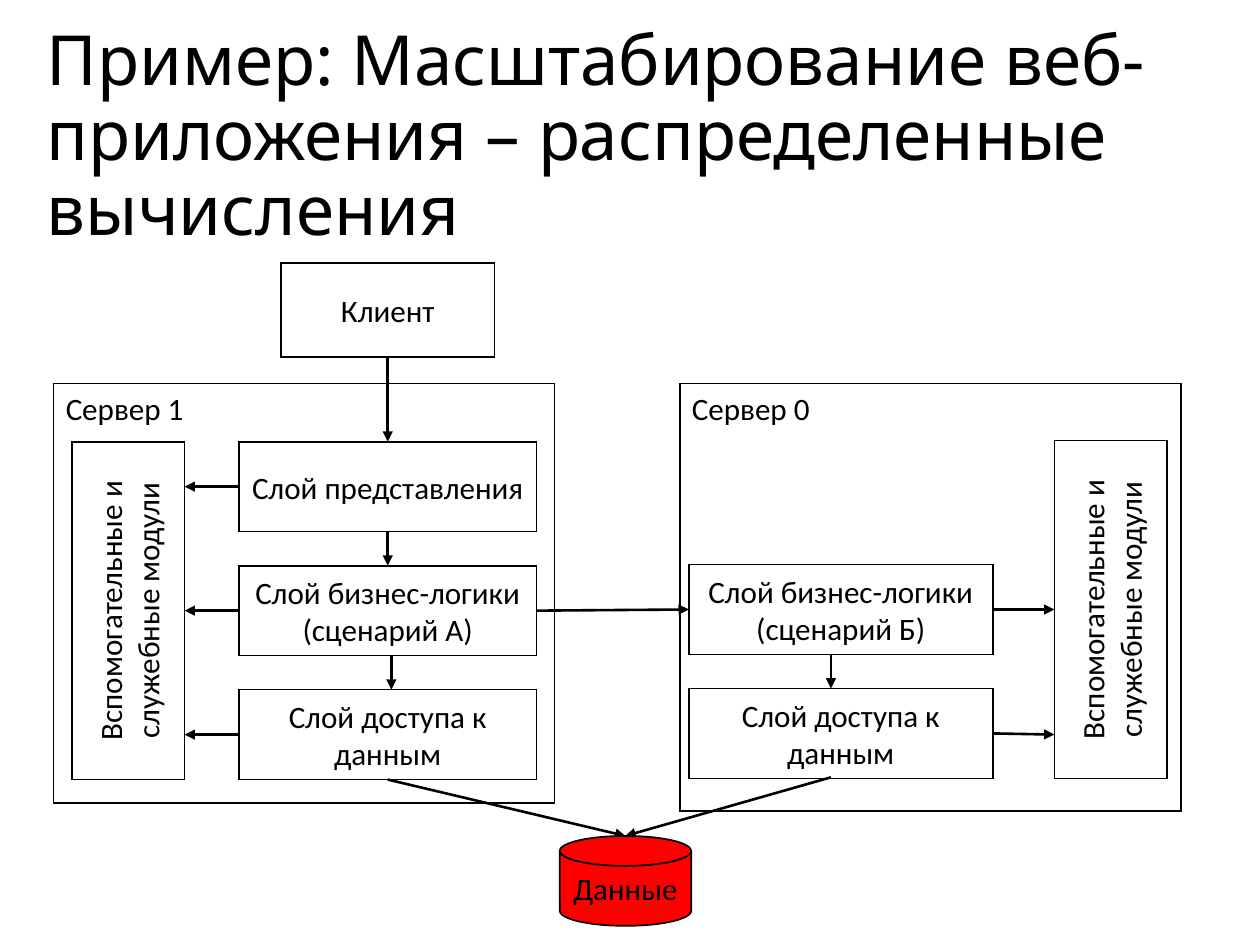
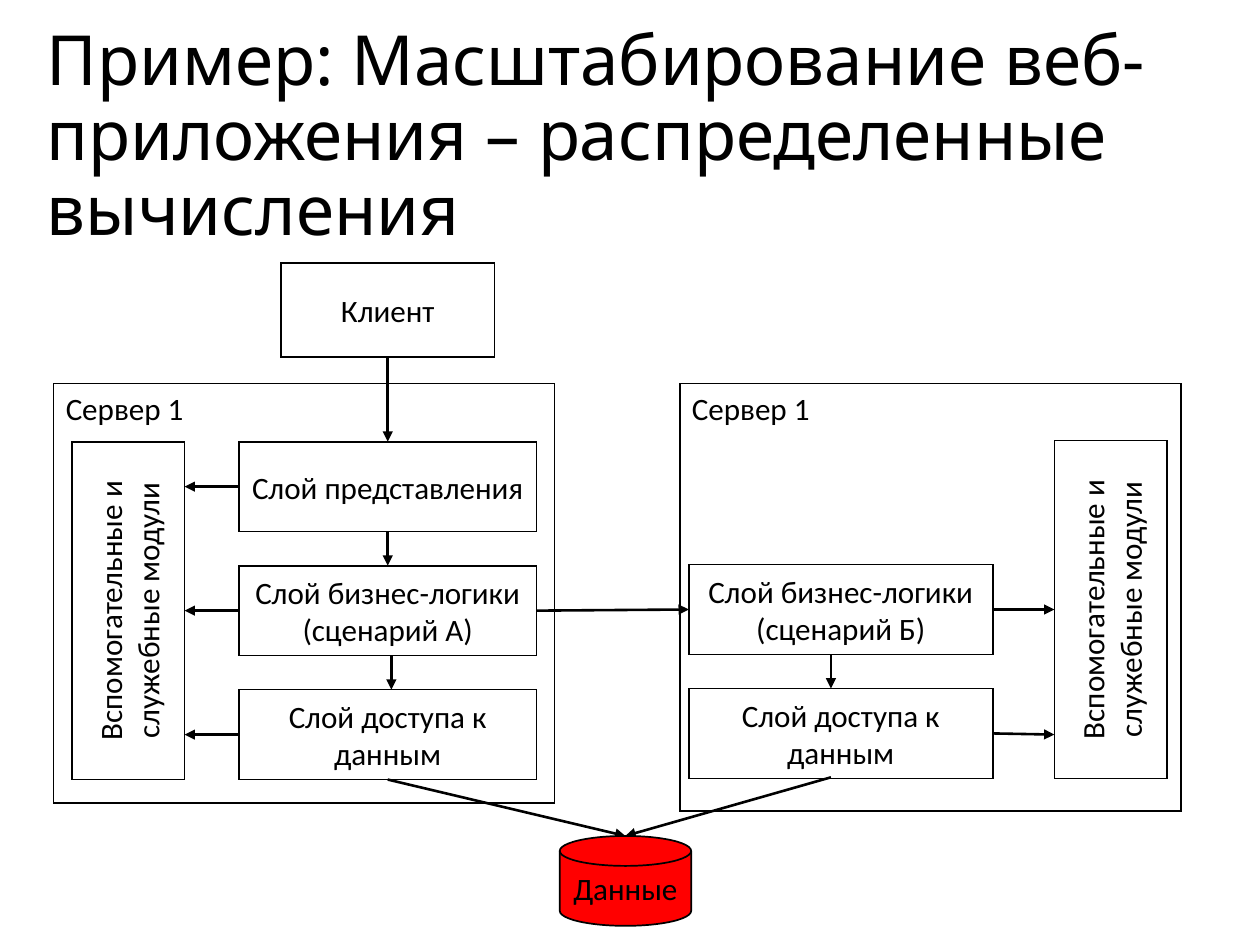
0: 0 -> 1 (802, 410)
